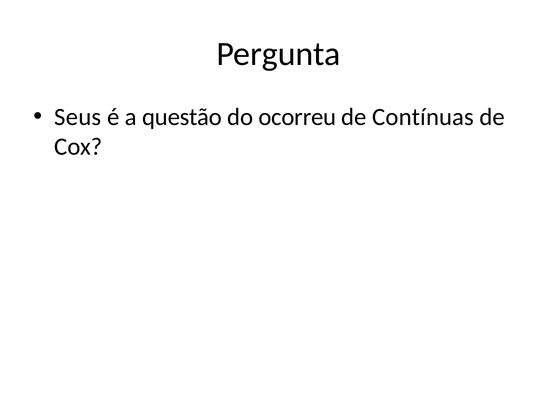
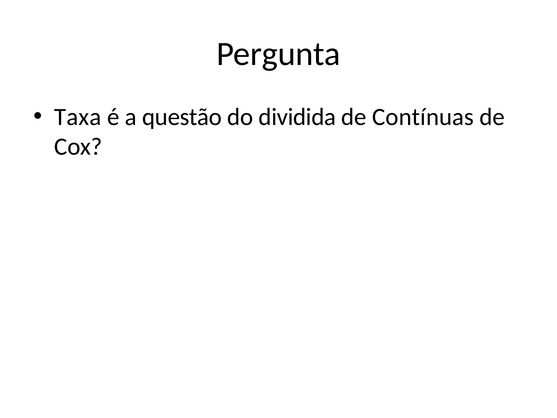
Seus: Seus -> Taxa (78, 117)
ocorreu: ocorreu -> dividida (297, 117)
